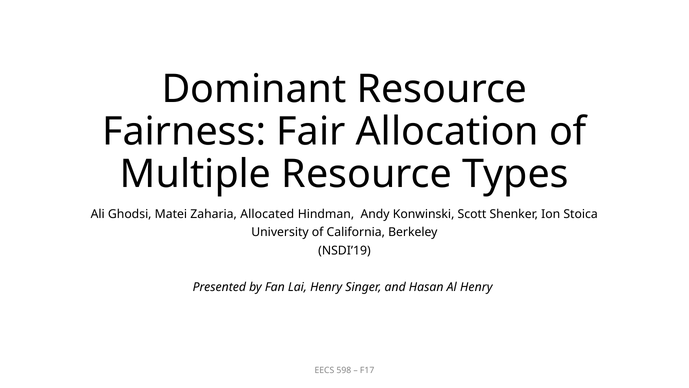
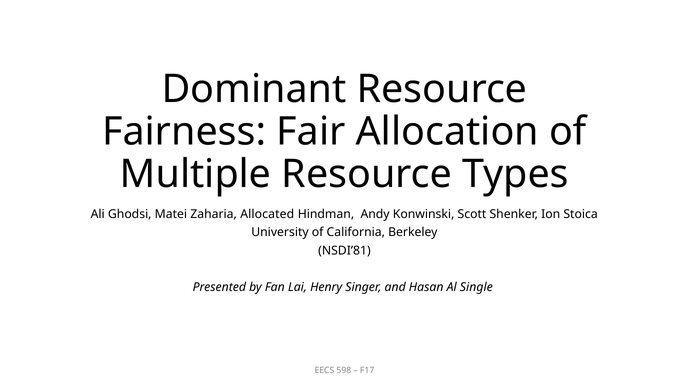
NSDI’19: NSDI’19 -> NSDI’81 (344, 250)
Al Henry: Henry -> Single (476, 287)
